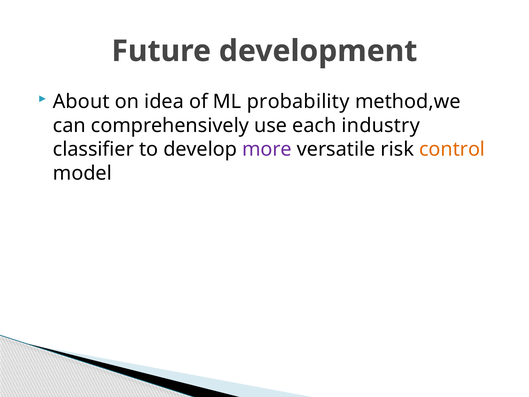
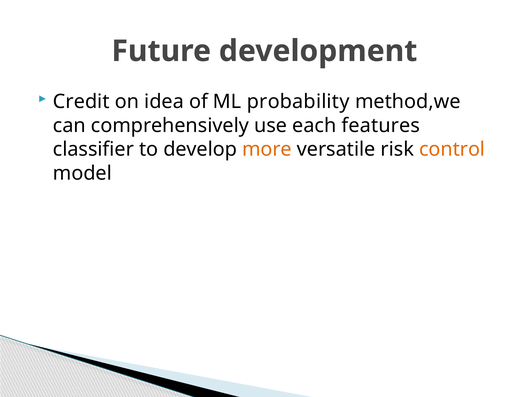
About: About -> Credit (81, 102)
industry: industry -> features (381, 125)
more colour: purple -> orange (267, 149)
